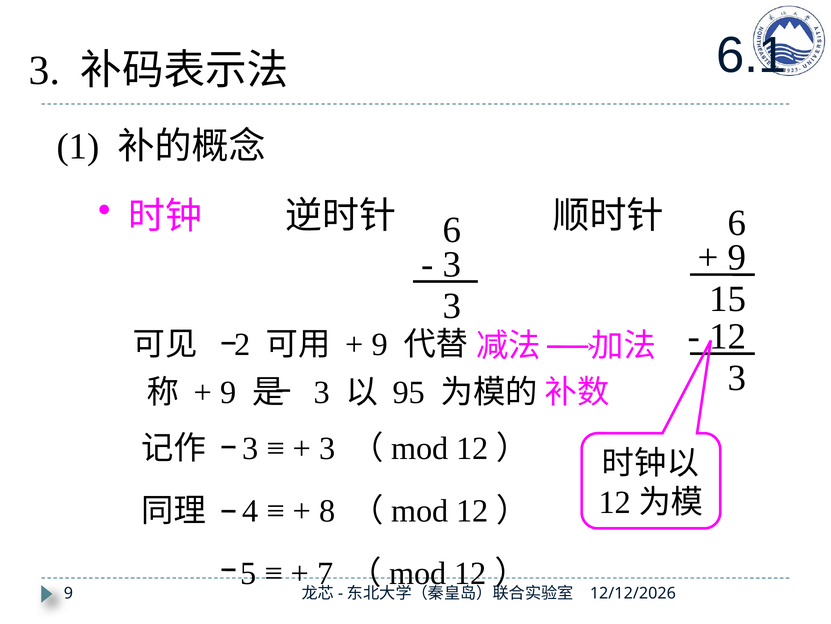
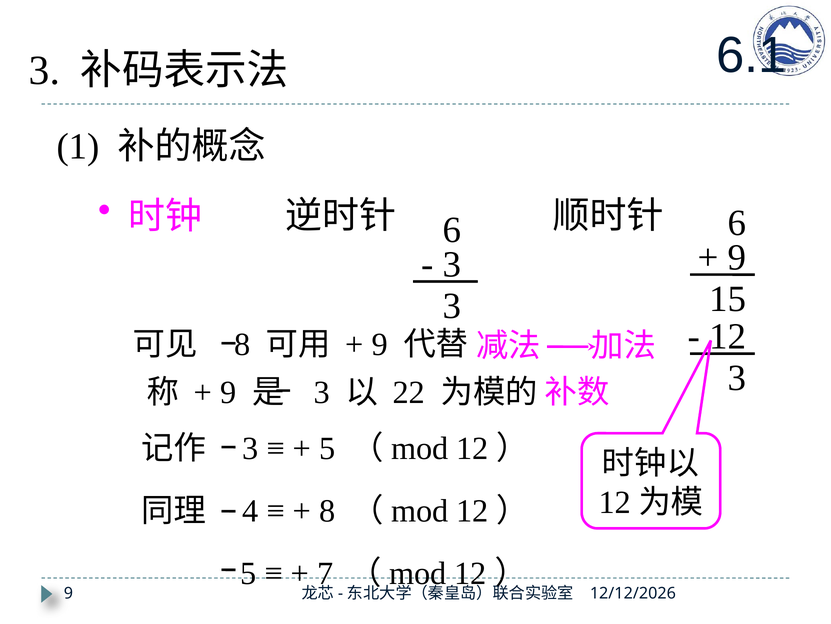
2: 2 -> 8 (242, 344)
95: 95 -> 22 (409, 392)
3: 3 -> 5 (327, 448)
